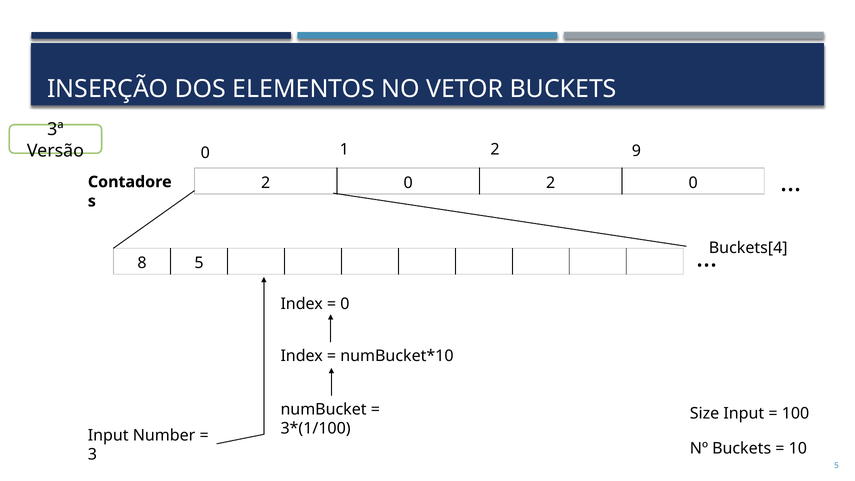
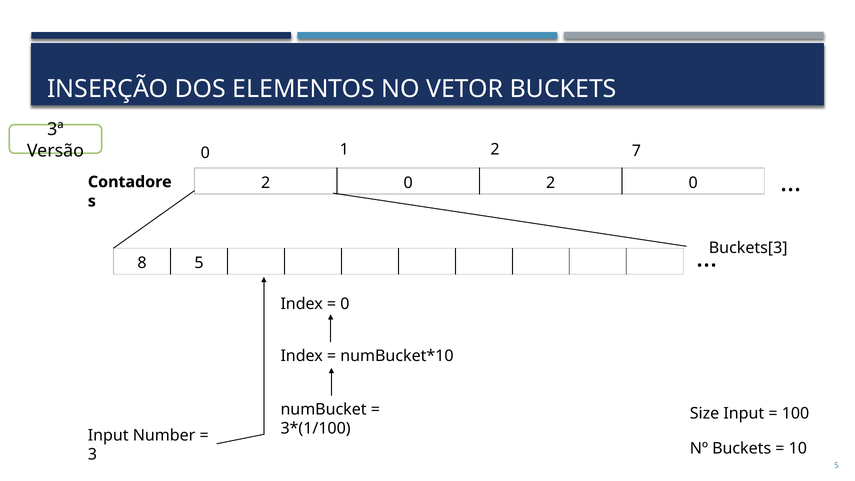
9: 9 -> 7 (636, 151)
Buckets[4: Buckets[4 -> Buckets[3 (748, 248)
